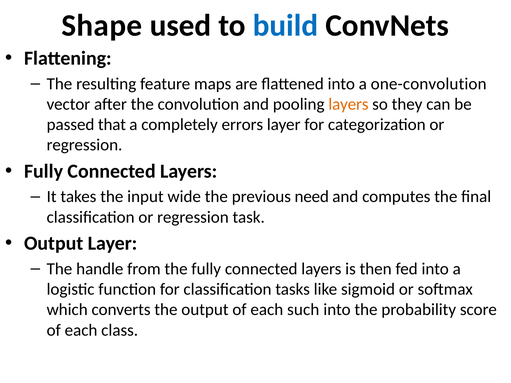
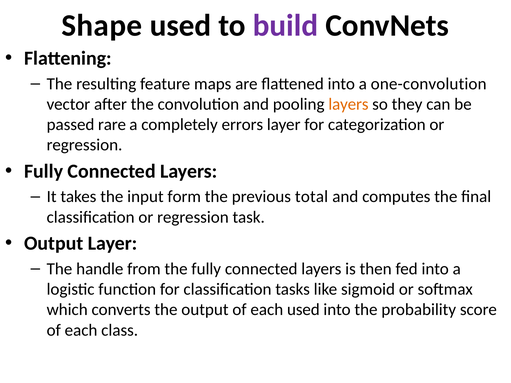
build colour: blue -> purple (286, 26)
that: that -> rare (112, 125)
wide: wide -> form (184, 197)
need: need -> total (312, 197)
each such: such -> used (303, 310)
